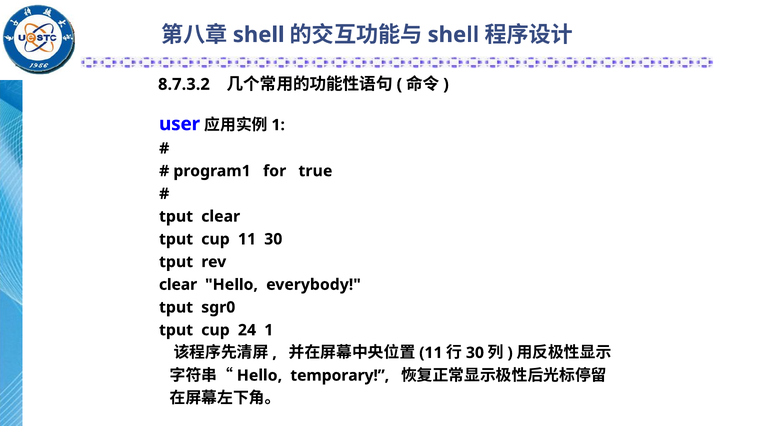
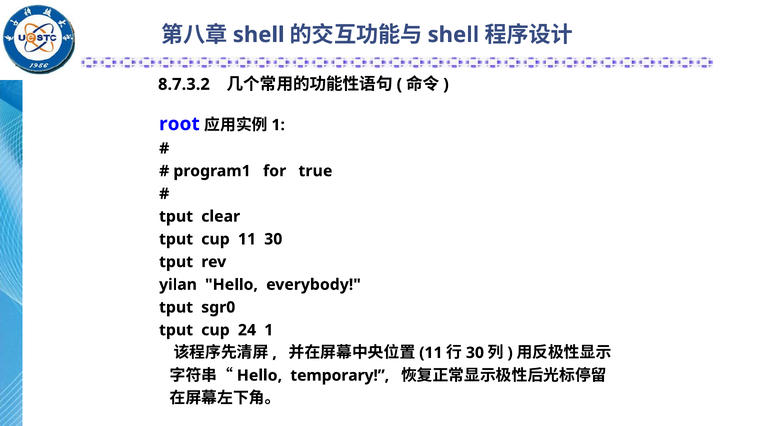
user: user -> root (179, 124)
clear: clear -> yilan (178, 285)
